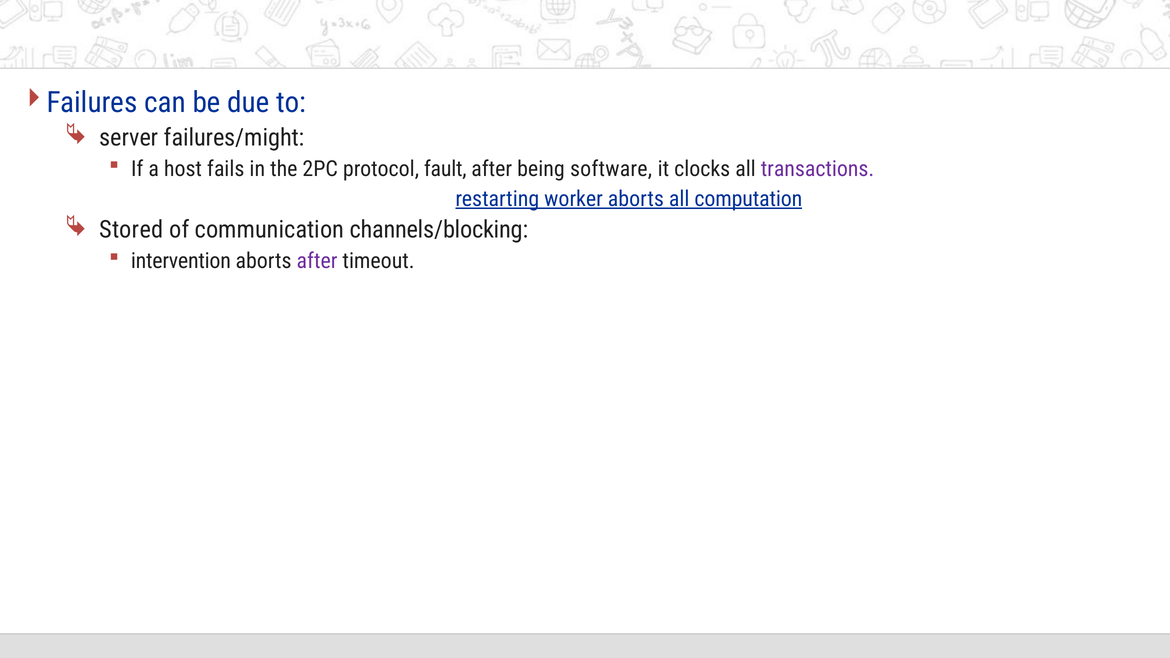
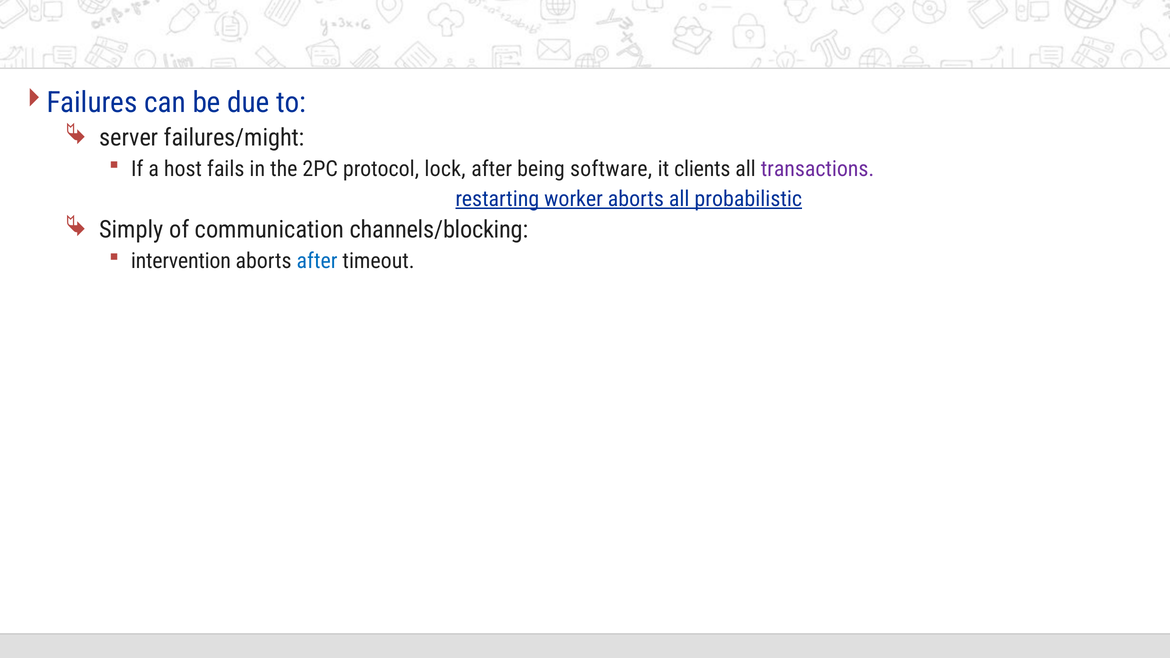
fault: fault -> lock (445, 169)
clocks: clocks -> clients (702, 169)
computation: computation -> probabilistic (748, 199)
Stored: Stored -> Simply (131, 230)
after colour: purple -> blue (317, 261)
